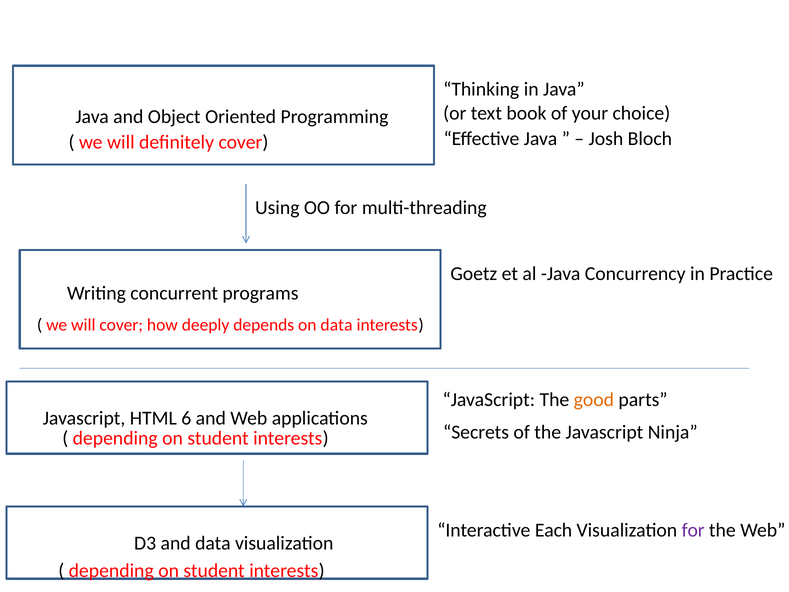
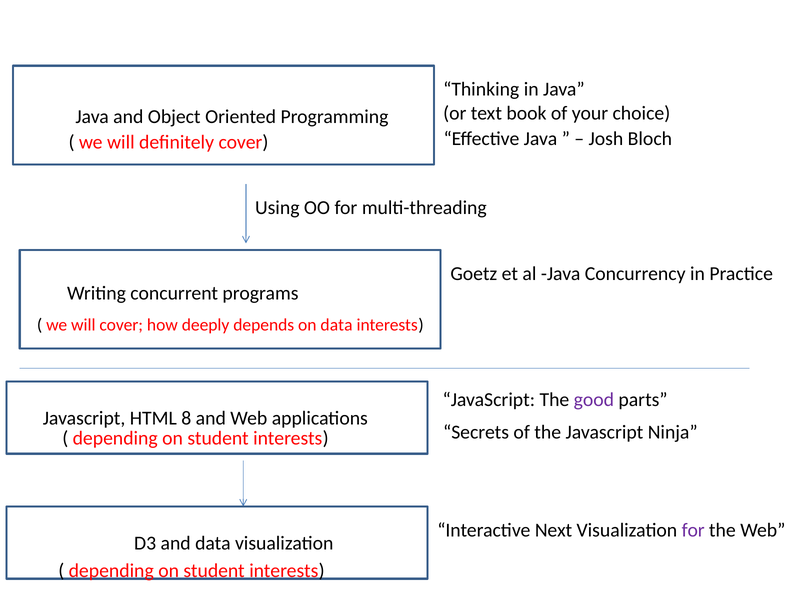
good colour: orange -> purple (594, 399)
6: 6 -> 8 (186, 418)
Each: Each -> Next (554, 530)
